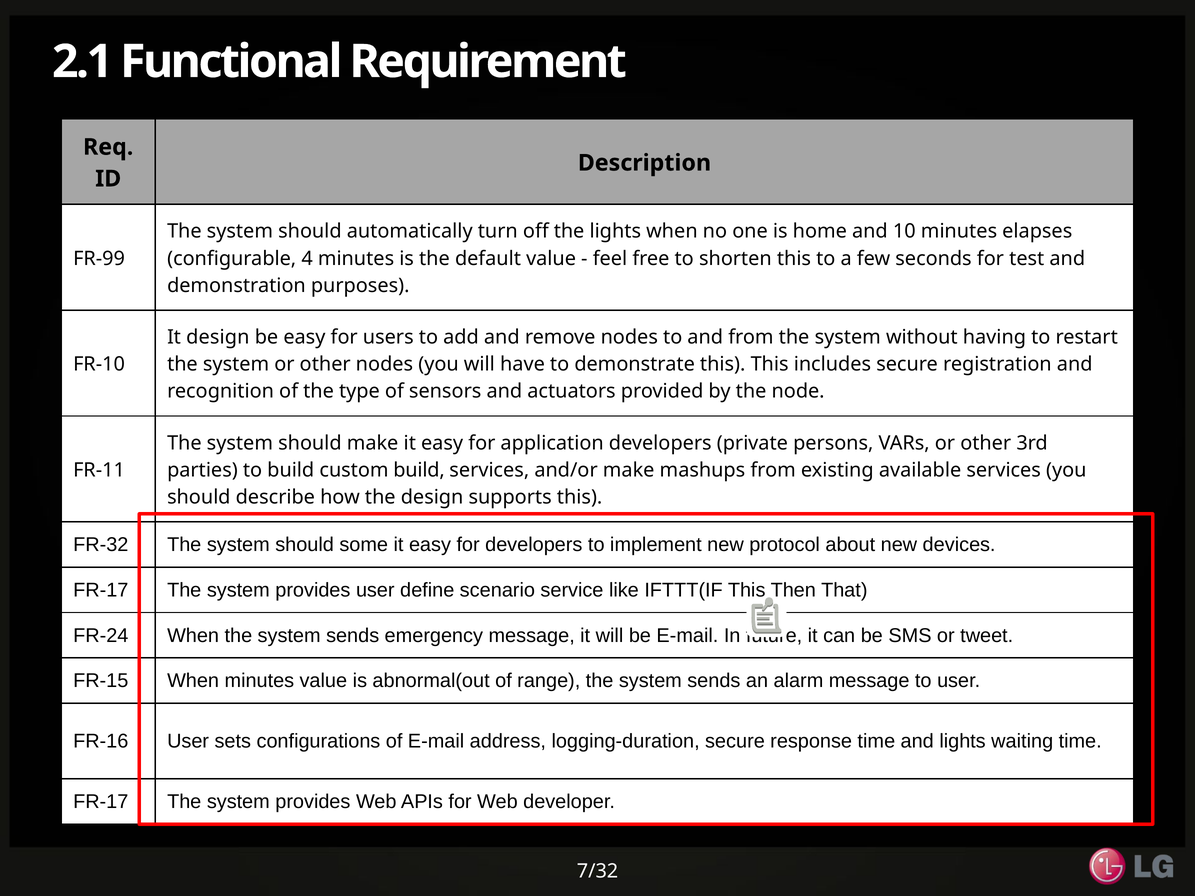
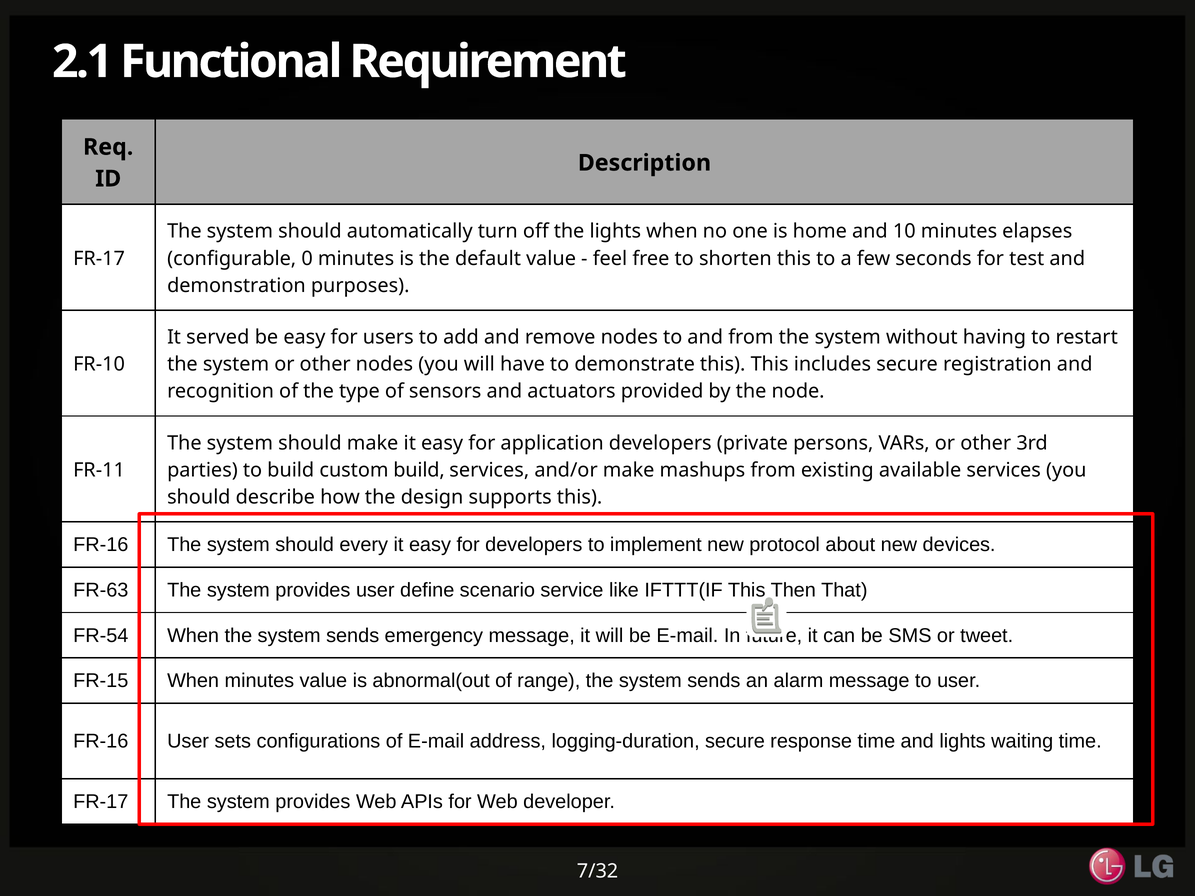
FR-99: FR-99 -> FR-17 (99, 259)
4: 4 -> 0 (307, 259)
It design: design -> served (218, 337)
FR-32: FR-32 -> FR-16 (101, 545)
some: some -> every (364, 545)
FR-17: FR-17 -> FR-63 (101, 590)
FR-24: FR-24 -> FR-54 (101, 636)
